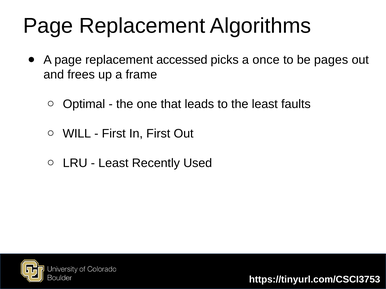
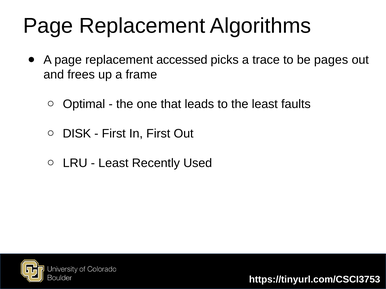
once: once -> trace (266, 60)
WILL: WILL -> DISK (77, 134)
